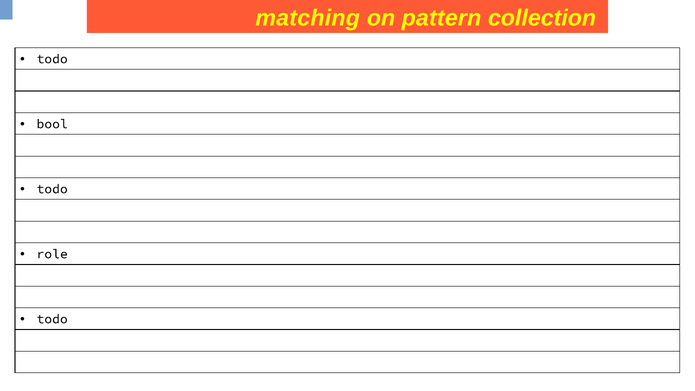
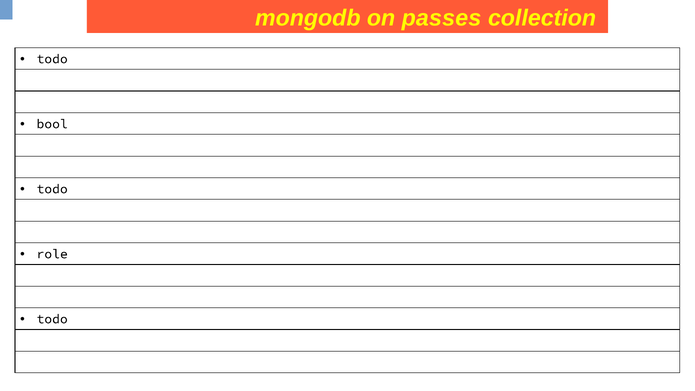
matching: matching -> mongodb (308, 18)
pattern: pattern -> passes (441, 18)
